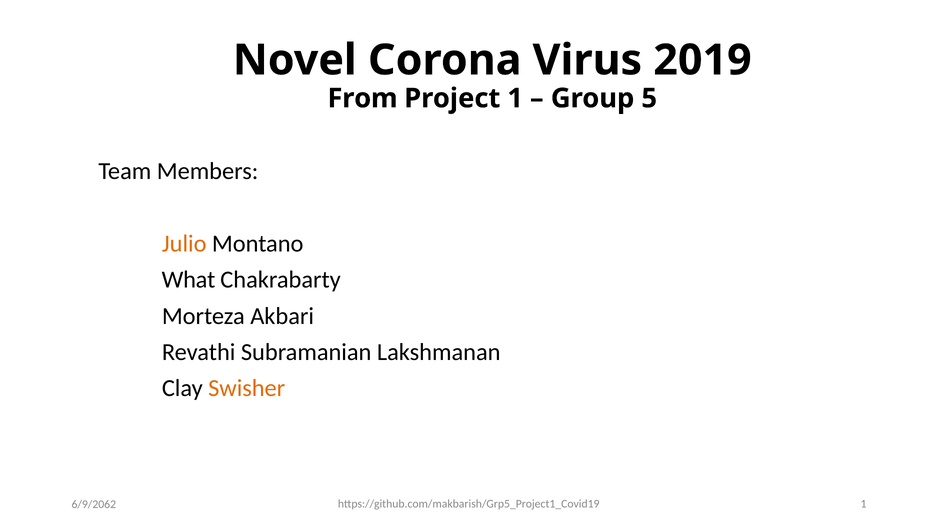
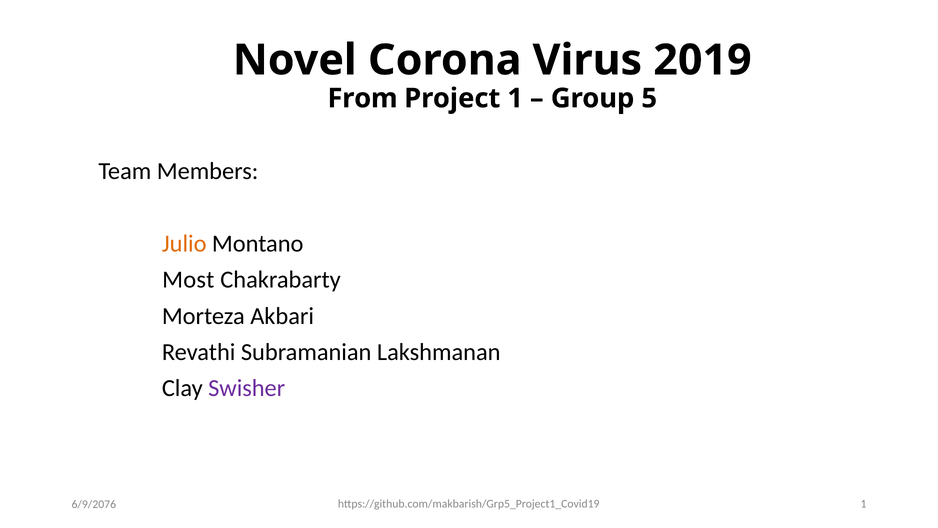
What: What -> Most (188, 280)
Swisher colour: orange -> purple (247, 388)
6/9/2062: 6/9/2062 -> 6/9/2076 (94, 504)
